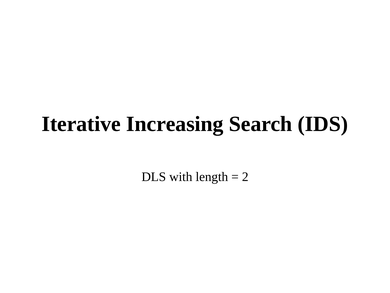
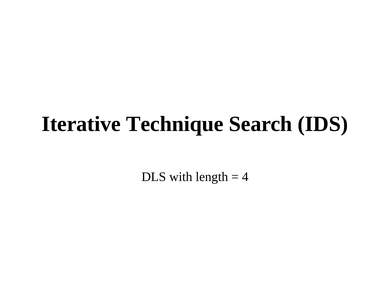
Increasing: Increasing -> Technique (175, 124)
2: 2 -> 4 (245, 176)
